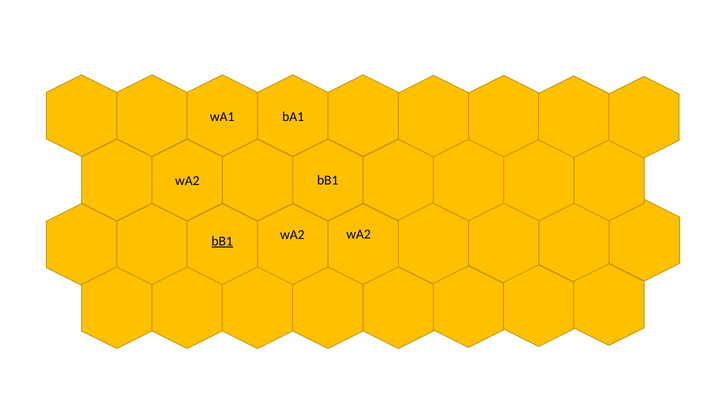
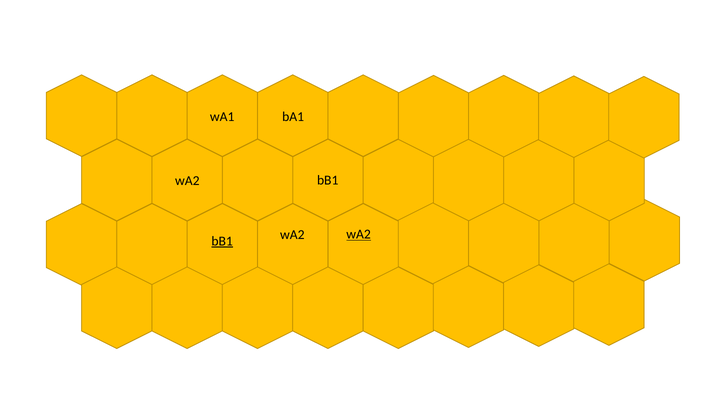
wA2 underline: none -> present (359, 235)
